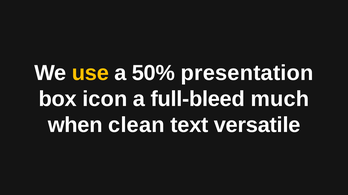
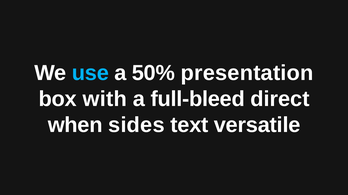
use colour: yellow -> light blue (90, 73)
icon: icon -> with (105, 99)
much: much -> direct (280, 99)
clean: clean -> sides (136, 125)
